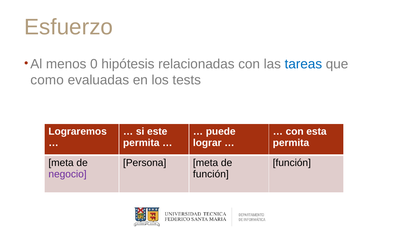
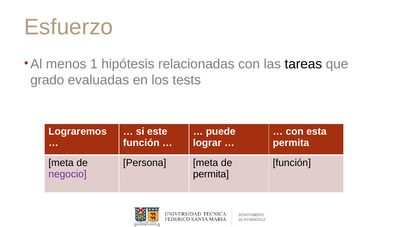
0: 0 -> 1 (94, 64)
tareas colour: blue -> black (303, 64)
como: como -> grado (47, 80)
permita: permita -> función (141, 143)
función: función -> permita (211, 174)
